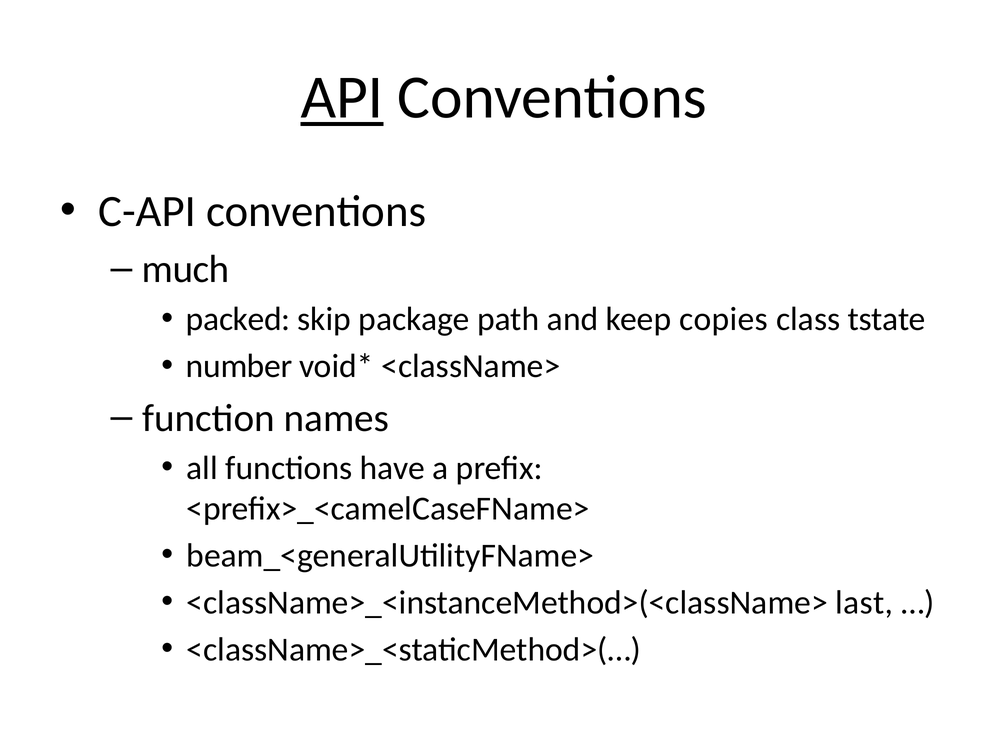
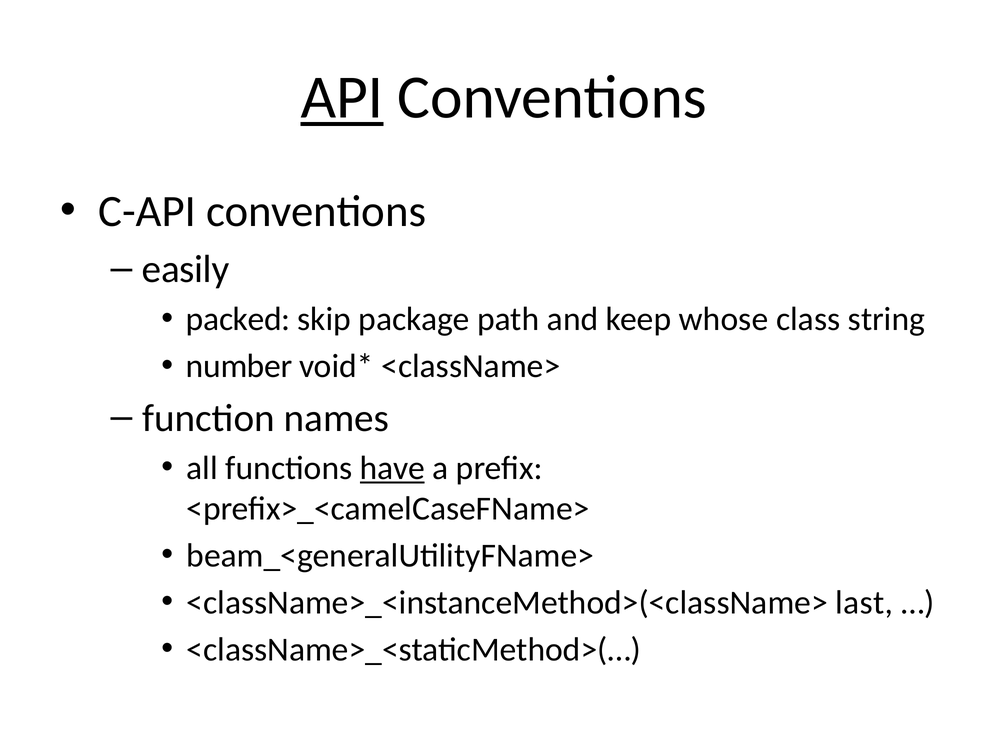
much: much -> easily (186, 269)
copies: copies -> whose (724, 319)
tstate: tstate -> string (887, 319)
have underline: none -> present (392, 468)
